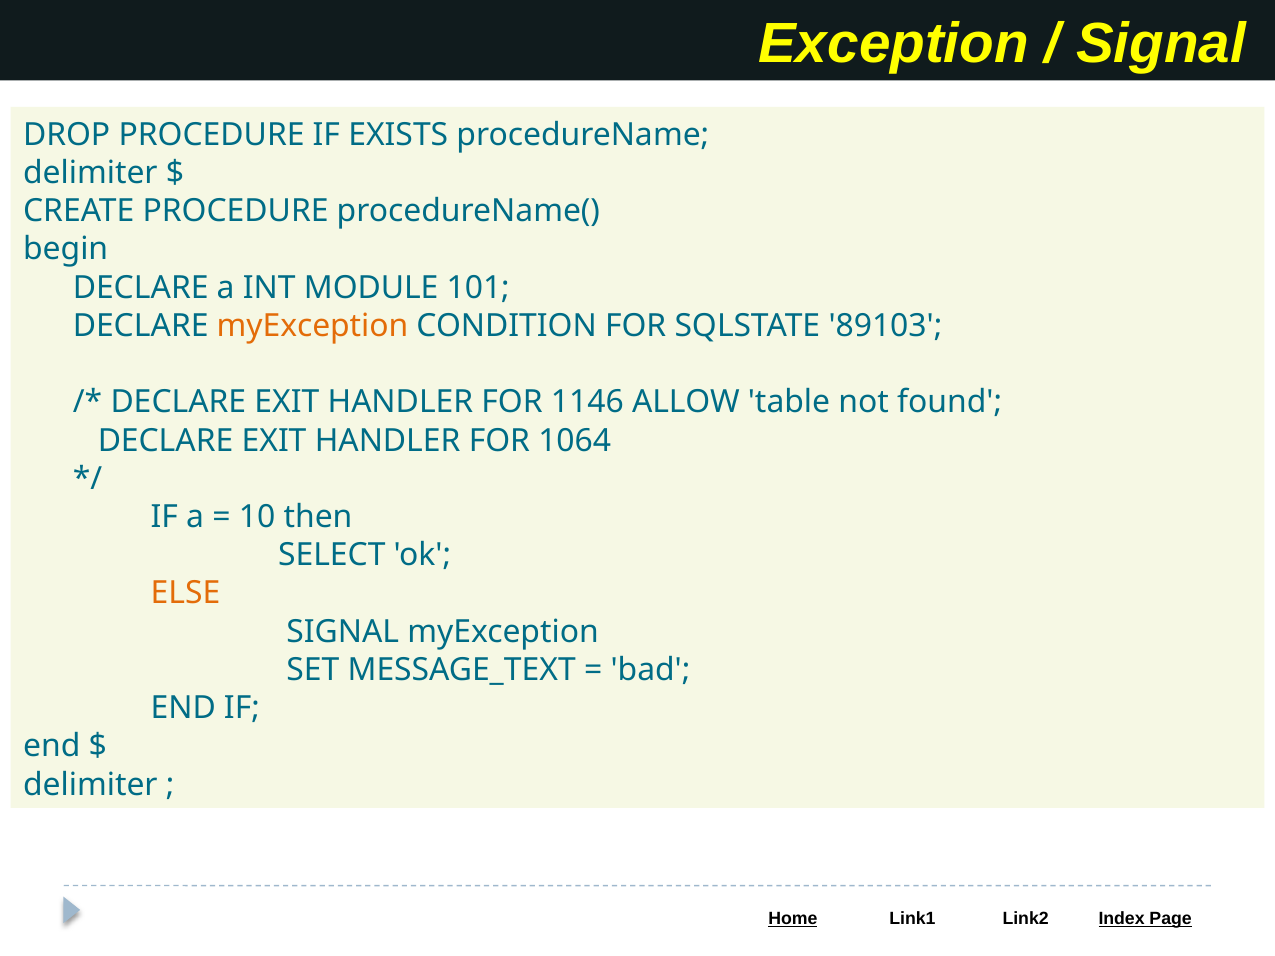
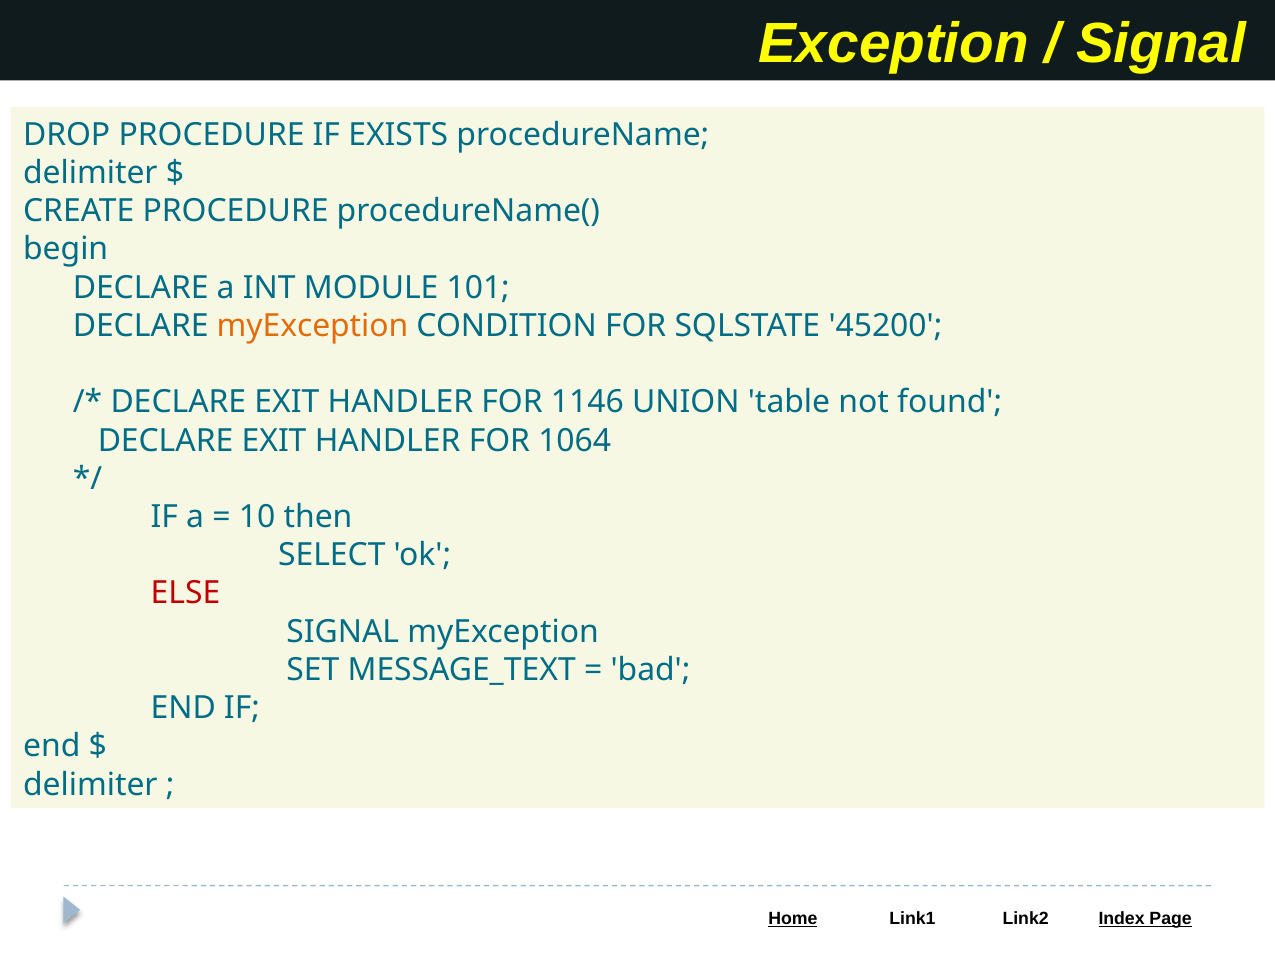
89103: 89103 -> 45200 (885, 326)
ALLOW: ALLOW -> UNION (686, 402)
ELSE colour: orange -> red (185, 594)
